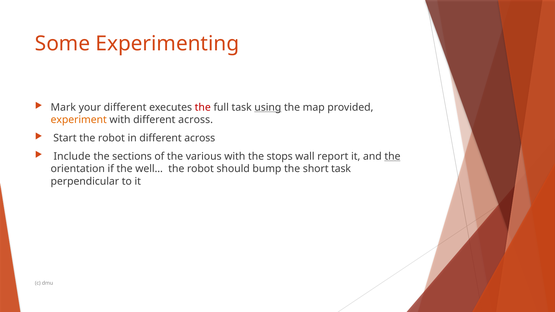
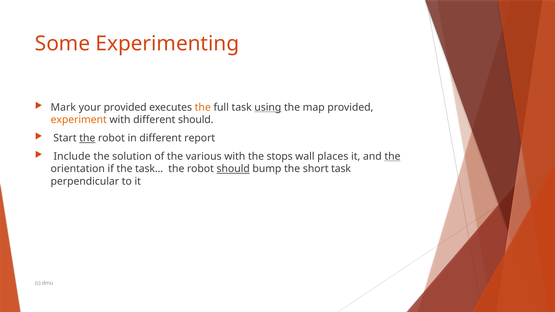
your different: different -> provided (125, 107)
the colour: red -> orange (203, 107)
with different across: across -> should (196, 120)
the underline: none -> present (87, 138)
in different across: across -> report (200, 138)
sections: sections -> solution (132, 156)
report: report -> places (333, 156)
well…: well… -> task… (149, 169)
should underline: none -> present (233, 169)
